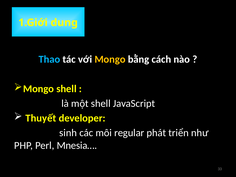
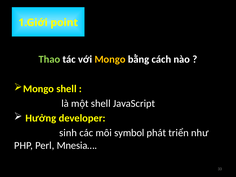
dung: dung -> point (64, 23)
Thao colour: light blue -> light green (49, 59)
Thuyết: Thuyết -> Hưởng (41, 118)
regular: regular -> symbol (129, 133)
